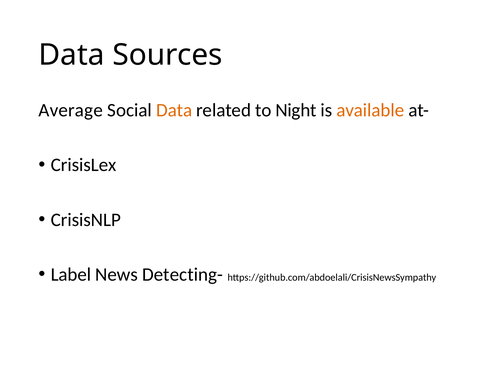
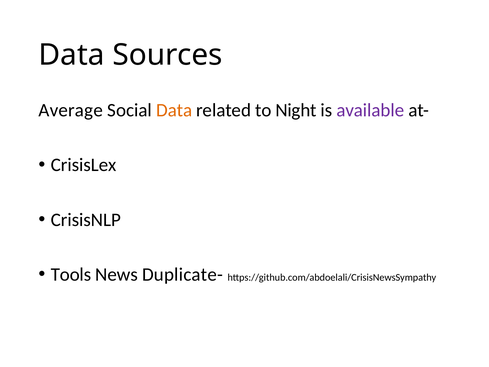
available colour: orange -> purple (370, 110)
Label: Label -> Tools (71, 274)
Detecting-: Detecting- -> Duplicate- (183, 274)
